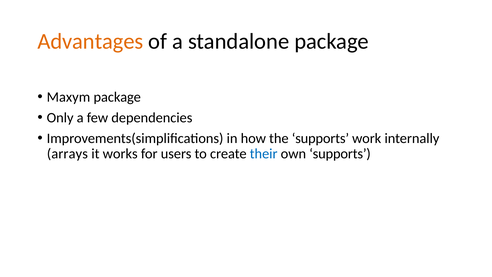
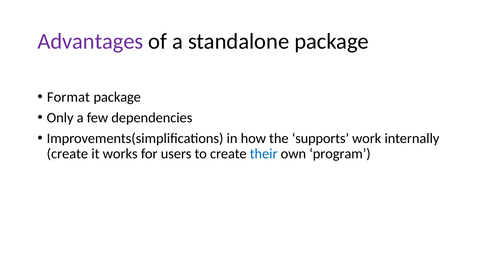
Advantages colour: orange -> purple (90, 41)
Maxym: Maxym -> Format (68, 97)
arrays: arrays -> create (67, 154)
own supports: supports -> program (340, 154)
